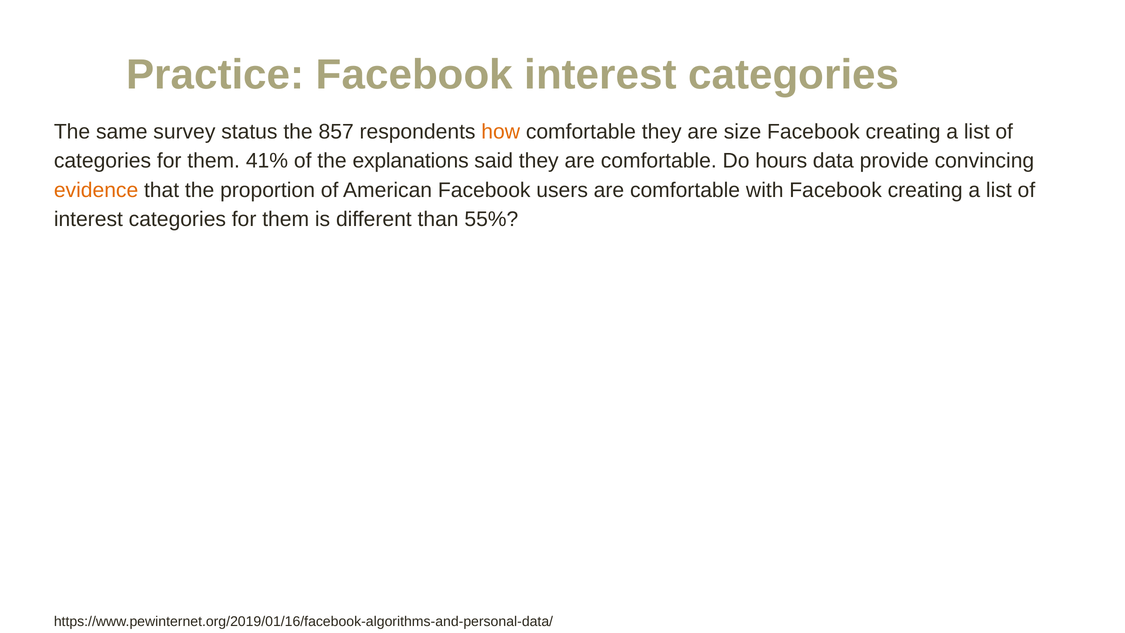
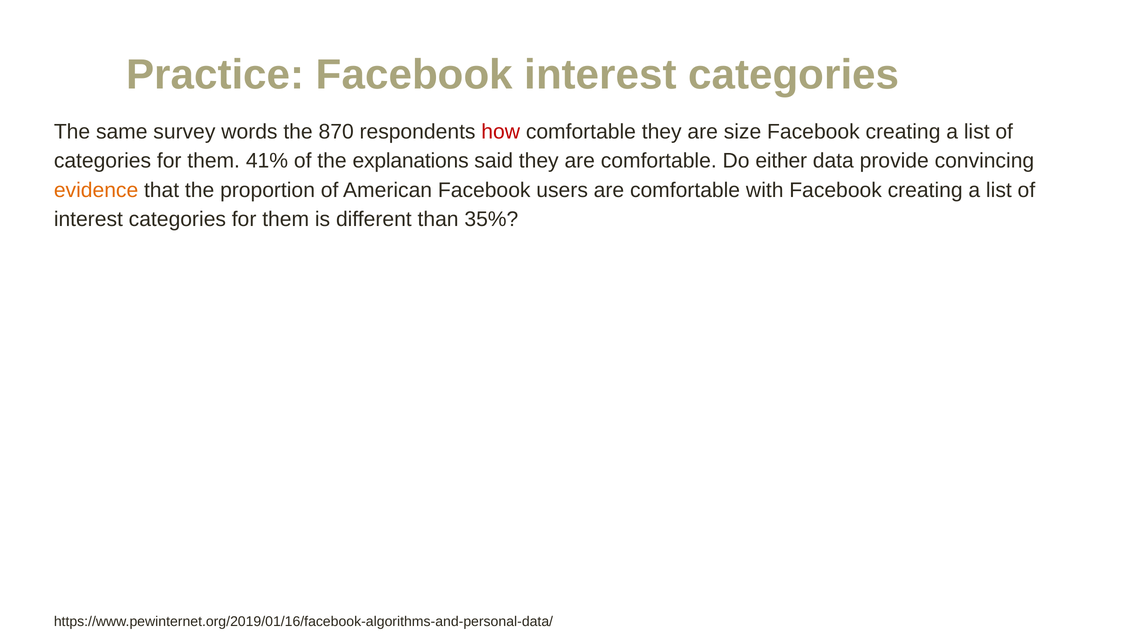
status: status -> words (249, 132)
857: 857 -> 870 (336, 132)
how colour: orange -> red (501, 132)
hours: hours -> either (781, 161)
55%: 55% -> 35% (491, 219)
